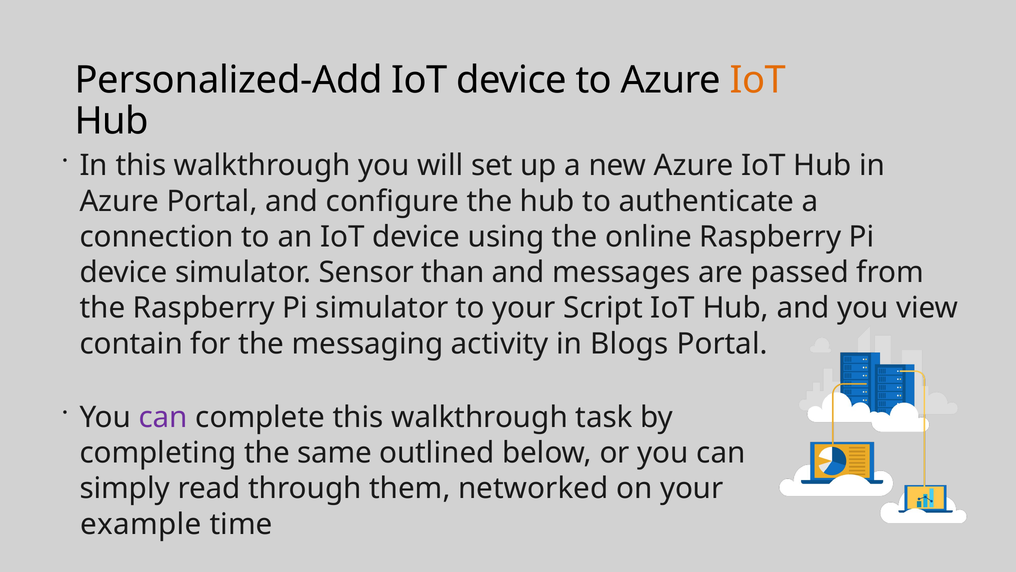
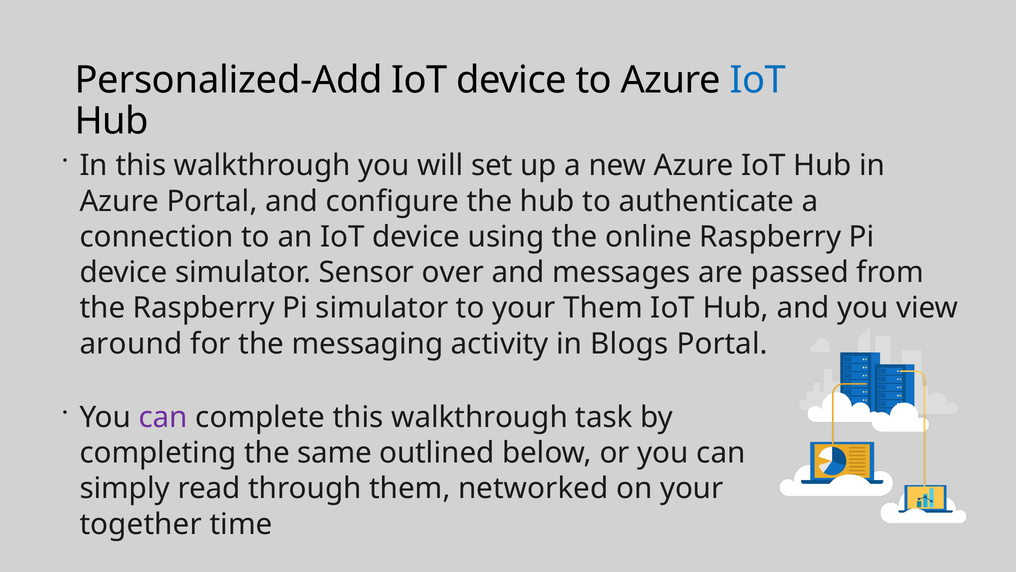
IoT colour: orange -> blue (758, 80)
than: than -> over (453, 272)
your Script: Script -> Them (603, 308)
contain: contain -> around (131, 343)
example: example -> together (141, 524)
